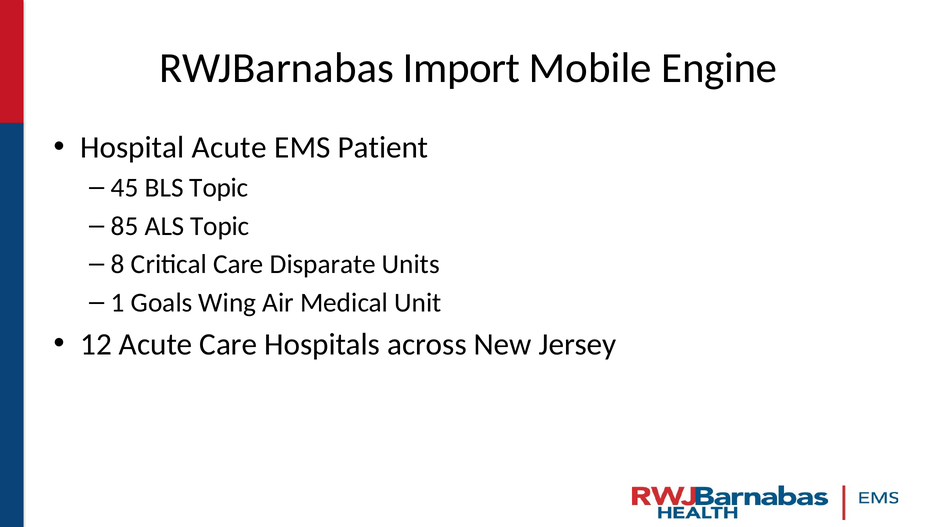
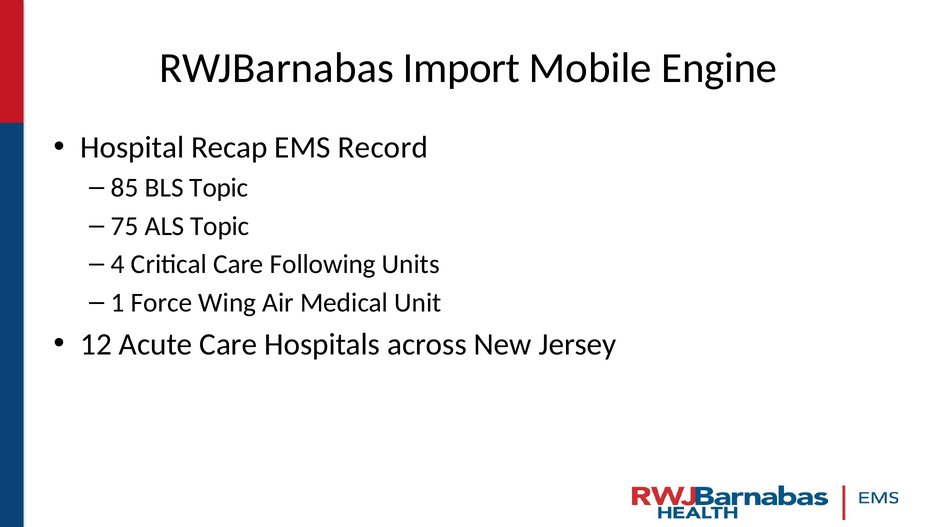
Hospital Acute: Acute -> Recap (229, 147)
Patient: Patient -> Record (383, 147)
45: 45 -> 85 (125, 188)
85: 85 -> 75 (125, 226)
8: 8 -> 4 (118, 264)
Disparate: Disparate -> Following (323, 264)
Goals: Goals -> Force (162, 303)
